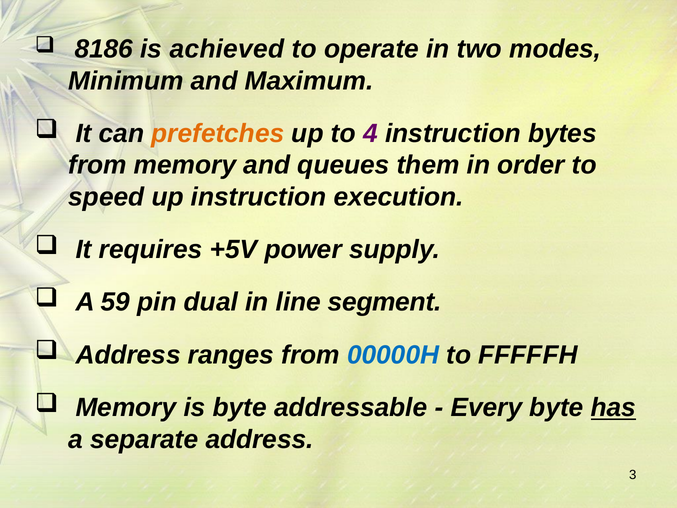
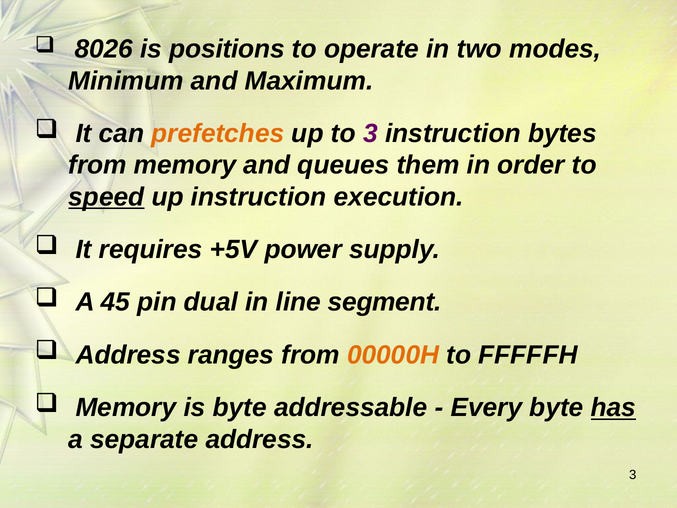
8186: 8186 -> 8026 (104, 49)
achieved: achieved -> positions (227, 49)
to 4: 4 -> 3 (371, 134)
speed underline: none -> present (106, 197)
59: 59 -> 45 (115, 302)
00000H colour: blue -> orange (393, 355)
